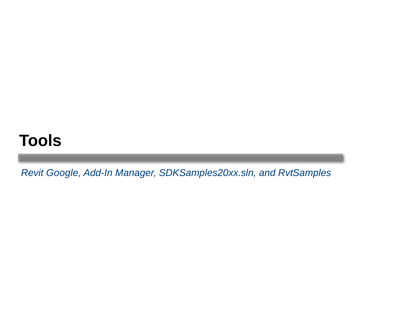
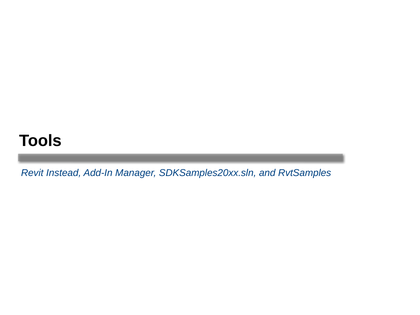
Google: Google -> Instead (64, 173)
